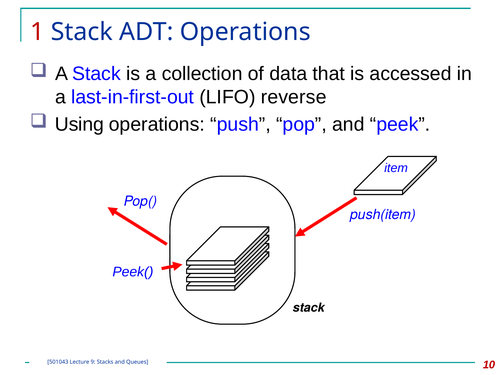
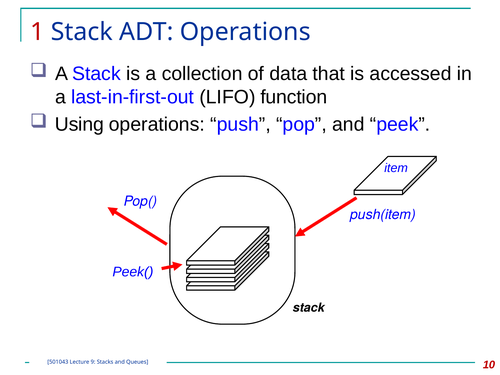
reverse: reverse -> function (294, 97)
